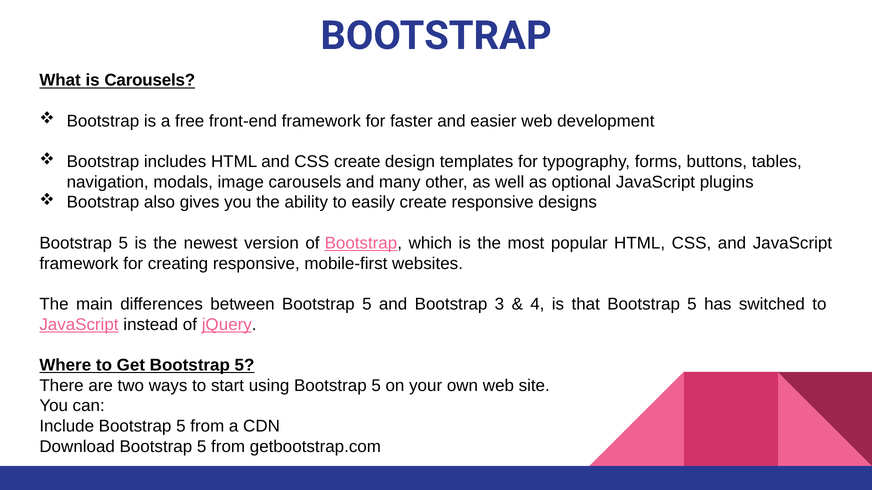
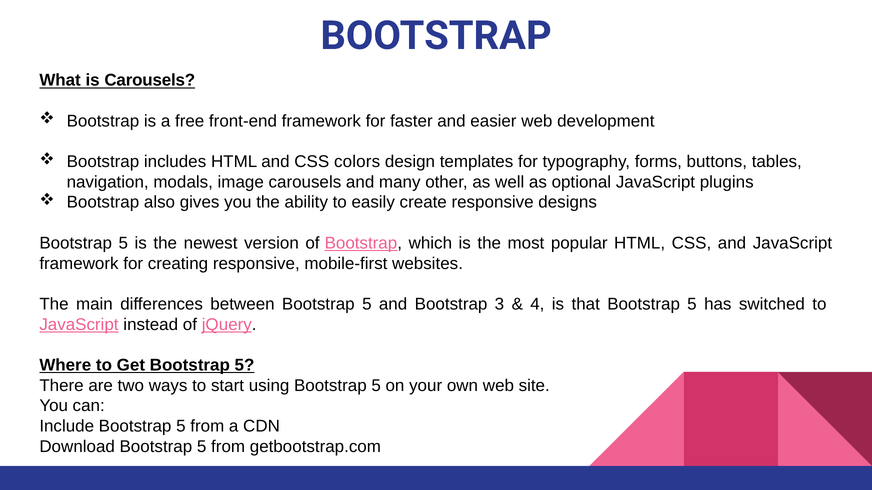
CSS create: create -> colors (357, 162)
